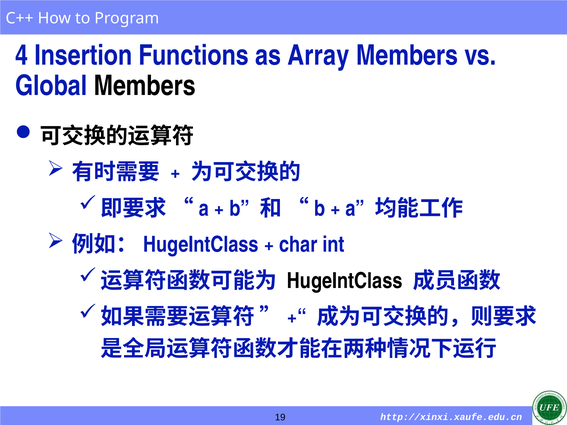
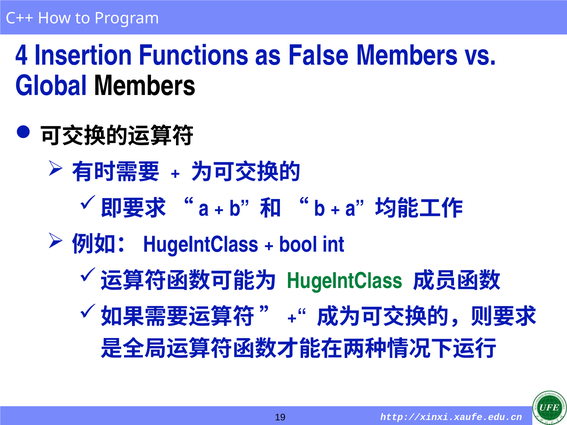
Array: Array -> False (318, 55)
char: char -> bool (298, 245)
HugeIntClass colour: black -> green (345, 281)
